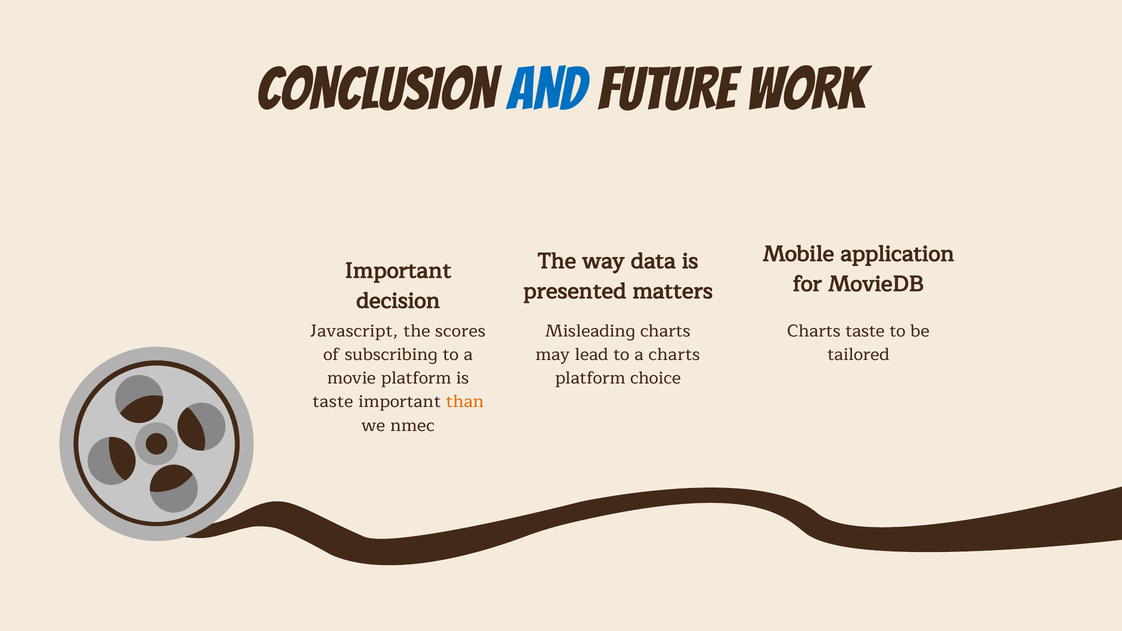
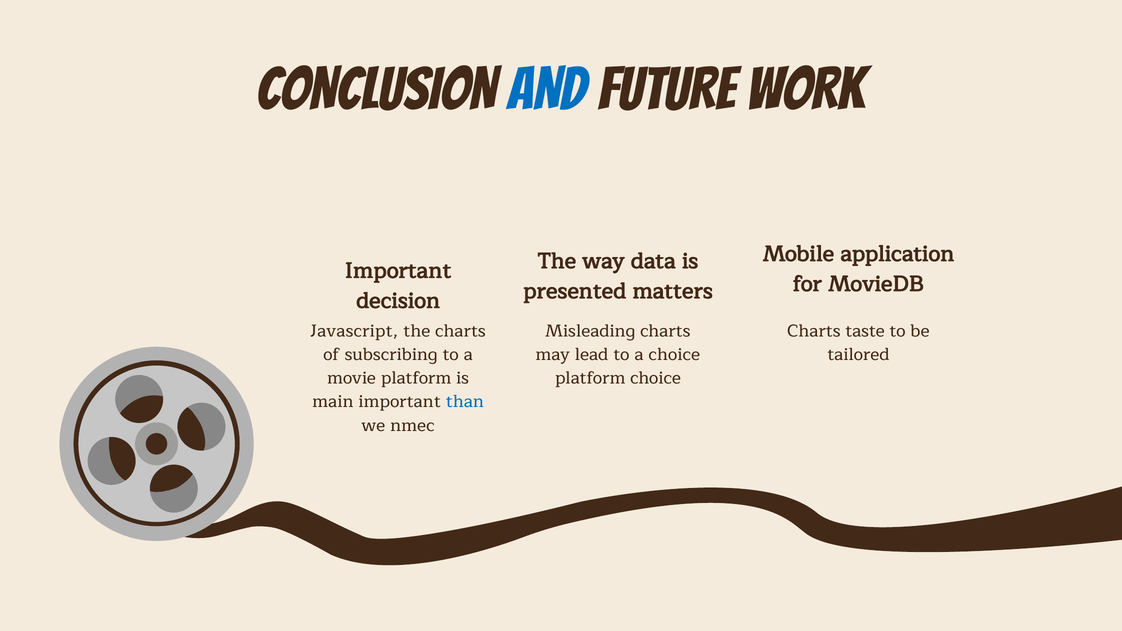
the scores: scores -> charts (460, 331)
a charts: charts -> choice (674, 355)
taste: taste -> main (333, 402)
than colour: orange -> blue (465, 402)
